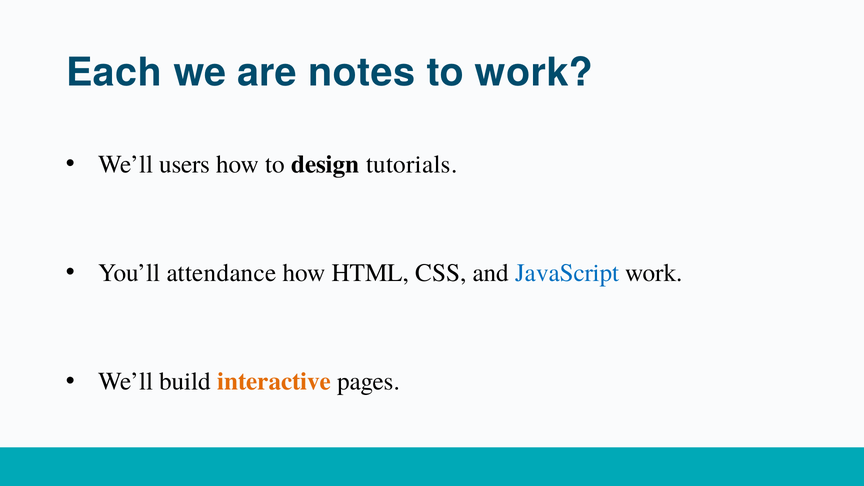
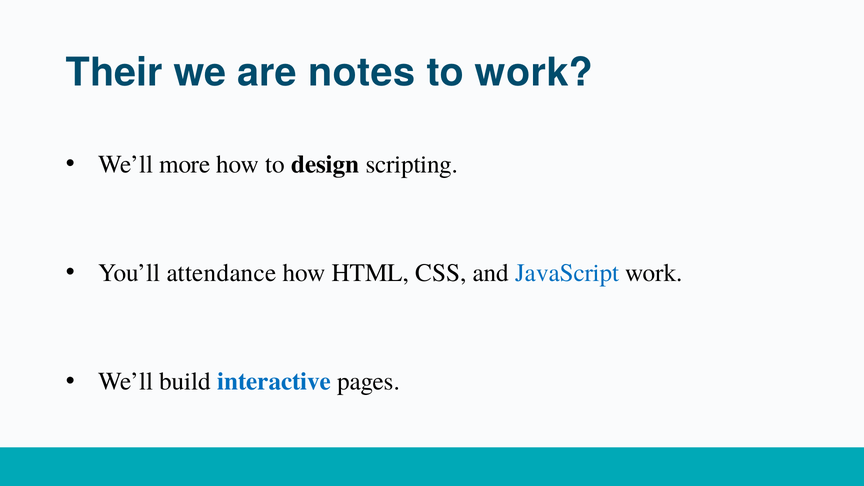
Each: Each -> Their (114, 73)
users: users -> more (185, 165)
tutorials: tutorials -> scripting (412, 165)
interactive colour: orange -> blue (274, 382)
